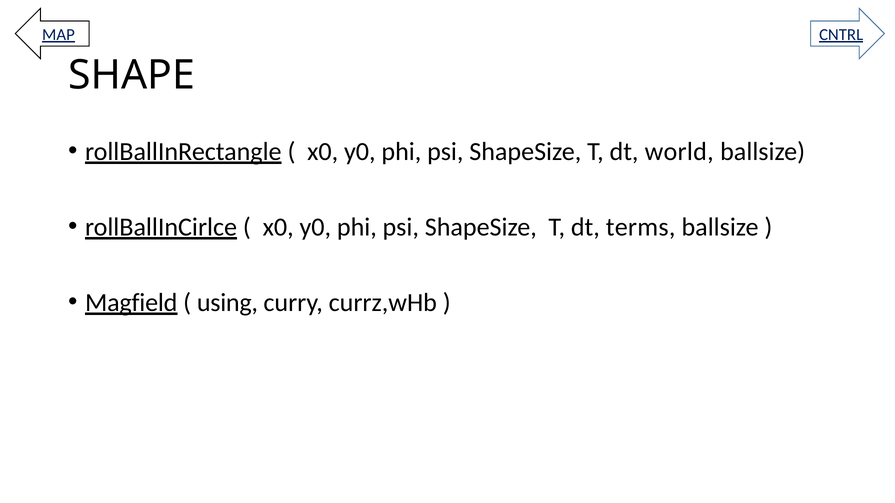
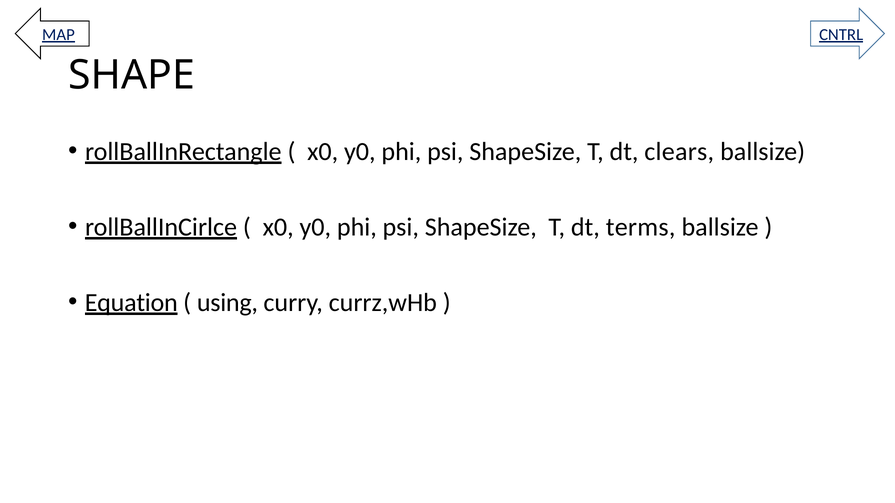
world: world -> clears (679, 152)
Magfield: Magfield -> Equation (131, 303)
